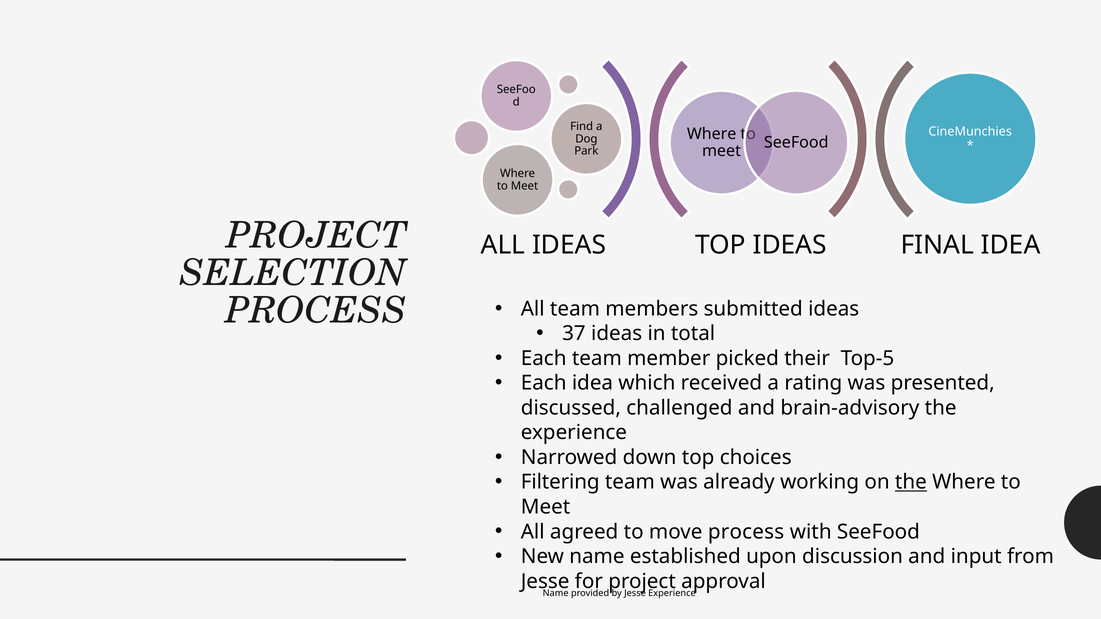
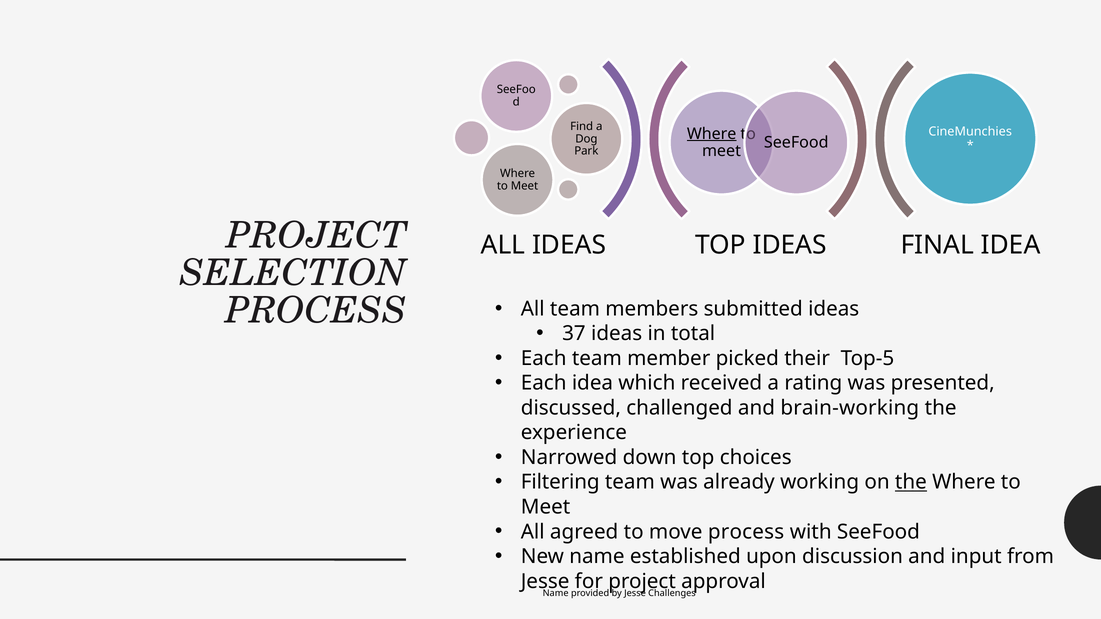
Where underline: none -> present (712, 134)
brain-advisory: brain-advisory -> brain-working (850, 408)
Experience: Experience -> Challenges (672, 594)
